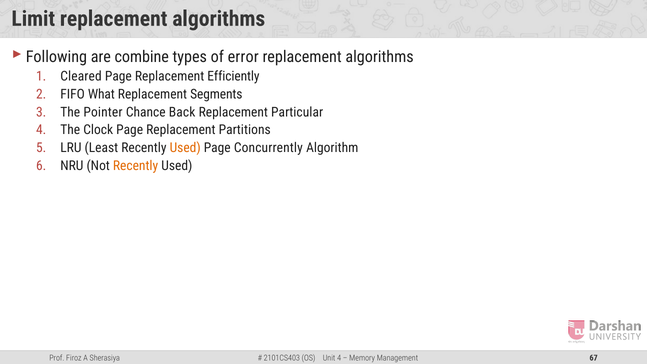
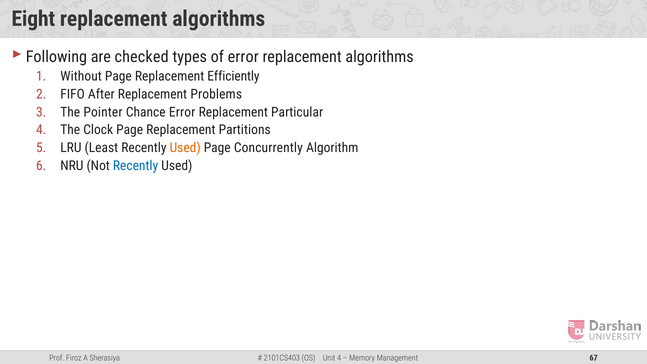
Limit: Limit -> Eight (33, 19)
combine: combine -> checked (142, 57)
Cleared: Cleared -> Without (81, 76)
What: What -> After (101, 94)
Segments: Segments -> Problems (216, 94)
Chance Back: Back -> Error (182, 112)
Recently colour: orange -> blue (136, 166)
